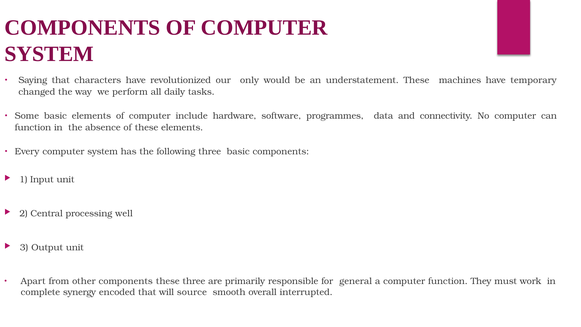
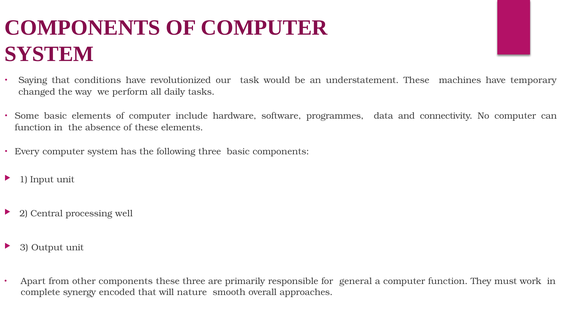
characters: characters -> conditions (98, 80)
only: only -> task (250, 80)
source: source -> nature (192, 292)
interrupted: interrupted -> approaches (306, 292)
